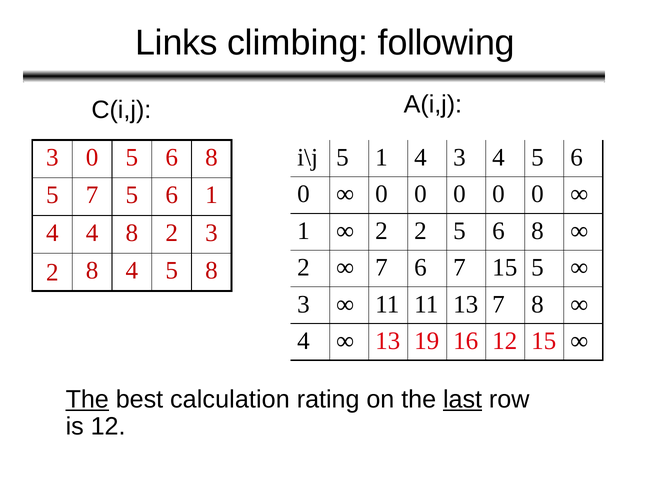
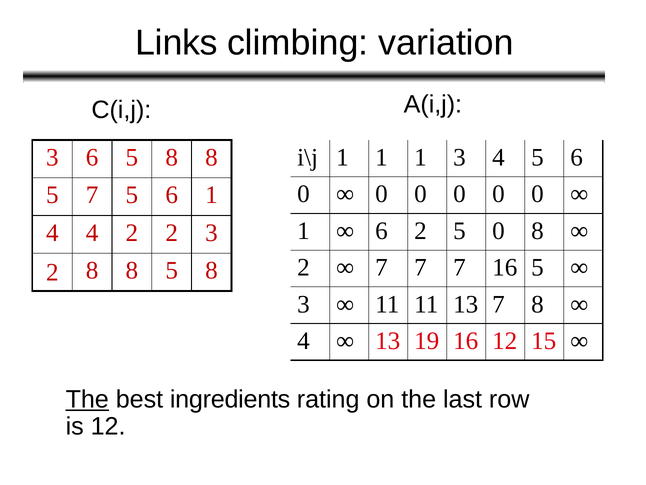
following: following -> variation (446, 43)
3 0: 0 -> 6 (92, 157)
6: 6 -> 8 (172, 157)
i\j 5: 5 -> 1 (342, 157)
4: 4 -> 1 (420, 157)
2: 2 -> 6 (381, 231)
2 5 6: 6 -> 0 (499, 231)
4 8: 8 -> 2 (132, 233)
6: 6 -> 7 (420, 267)
7 15: 15 -> 16 (505, 267)
2 8 4: 4 -> 8 (132, 270)
calculation: calculation -> ingredients (230, 399)
last underline: present -> none (463, 399)
